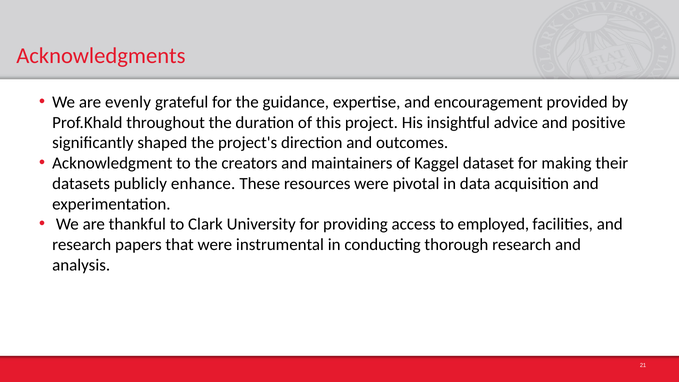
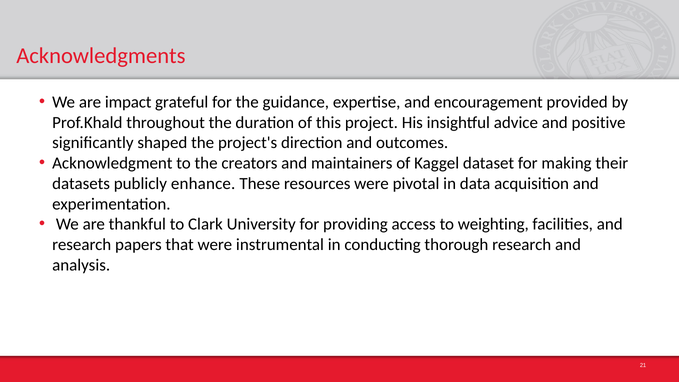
evenly: evenly -> impact (128, 102)
employed: employed -> weighting (493, 224)
